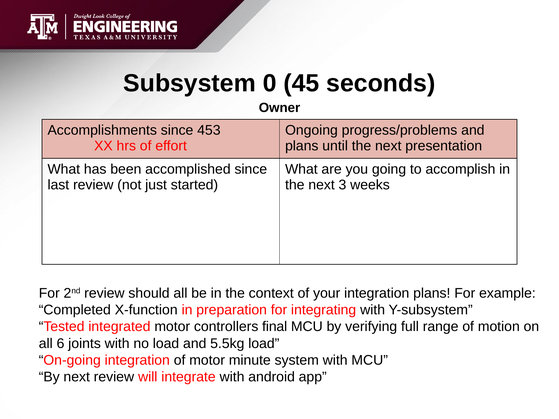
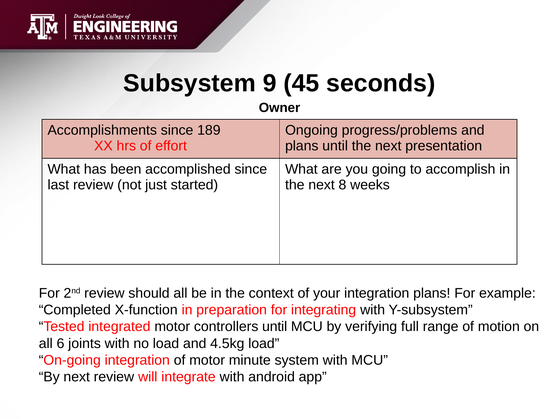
0: 0 -> 9 (270, 83)
453: 453 -> 189 (209, 130)
3: 3 -> 8 (342, 185)
controllers final: final -> until (275, 327)
5.5kg: 5.5kg -> 4.5kg (227, 344)
